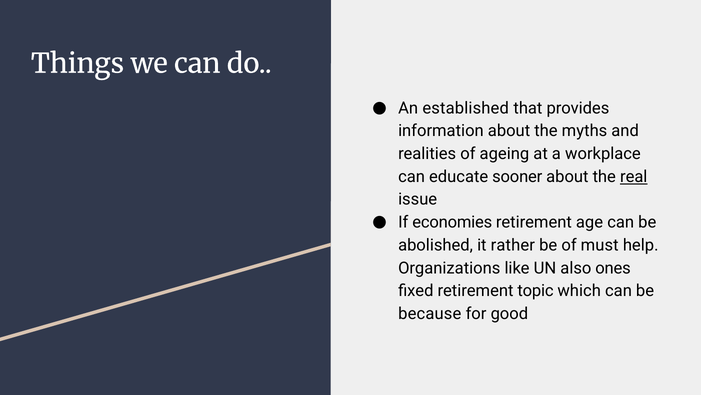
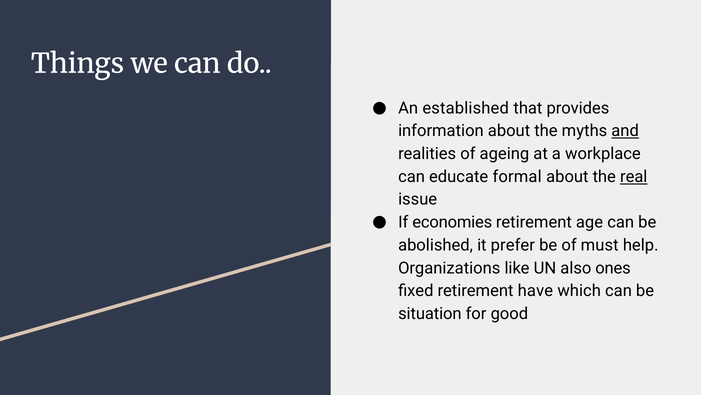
and underline: none -> present (625, 131)
sooner: sooner -> formal (517, 176)
rather: rather -> prefer (513, 245)
topic: topic -> have (535, 290)
because: because -> situation (430, 313)
